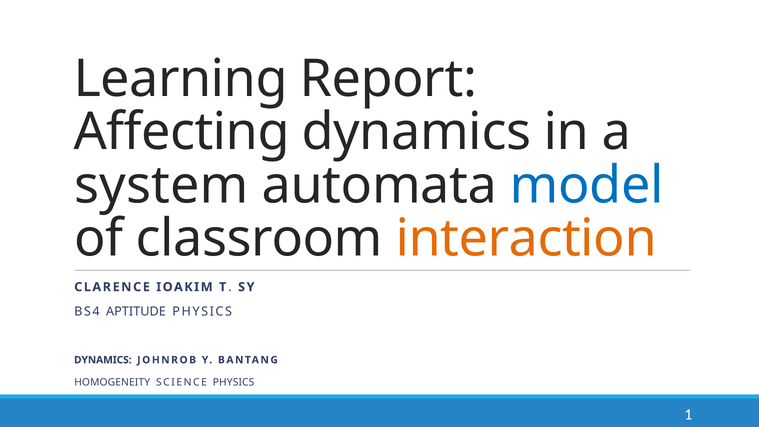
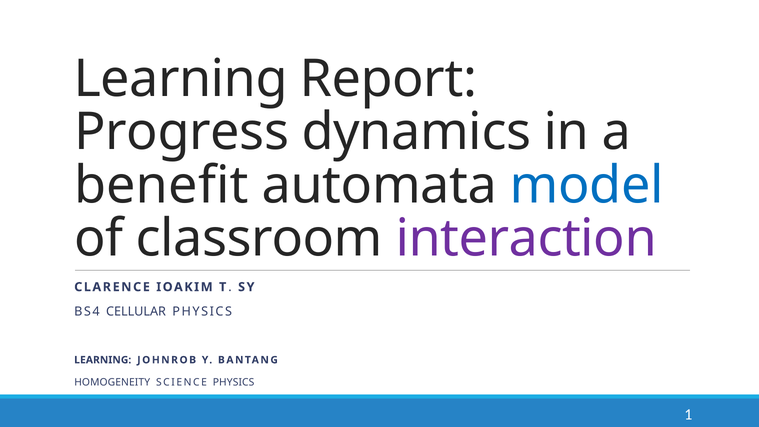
Affecting: Affecting -> Progress (182, 132)
system: system -> benefit (161, 185)
interaction colour: orange -> purple (526, 239)
APTITUDE: APTITUDE -> CELLULAR (136, 312)
DYNAMICS: DYNAMICS -> LEARNING (103, 360)
